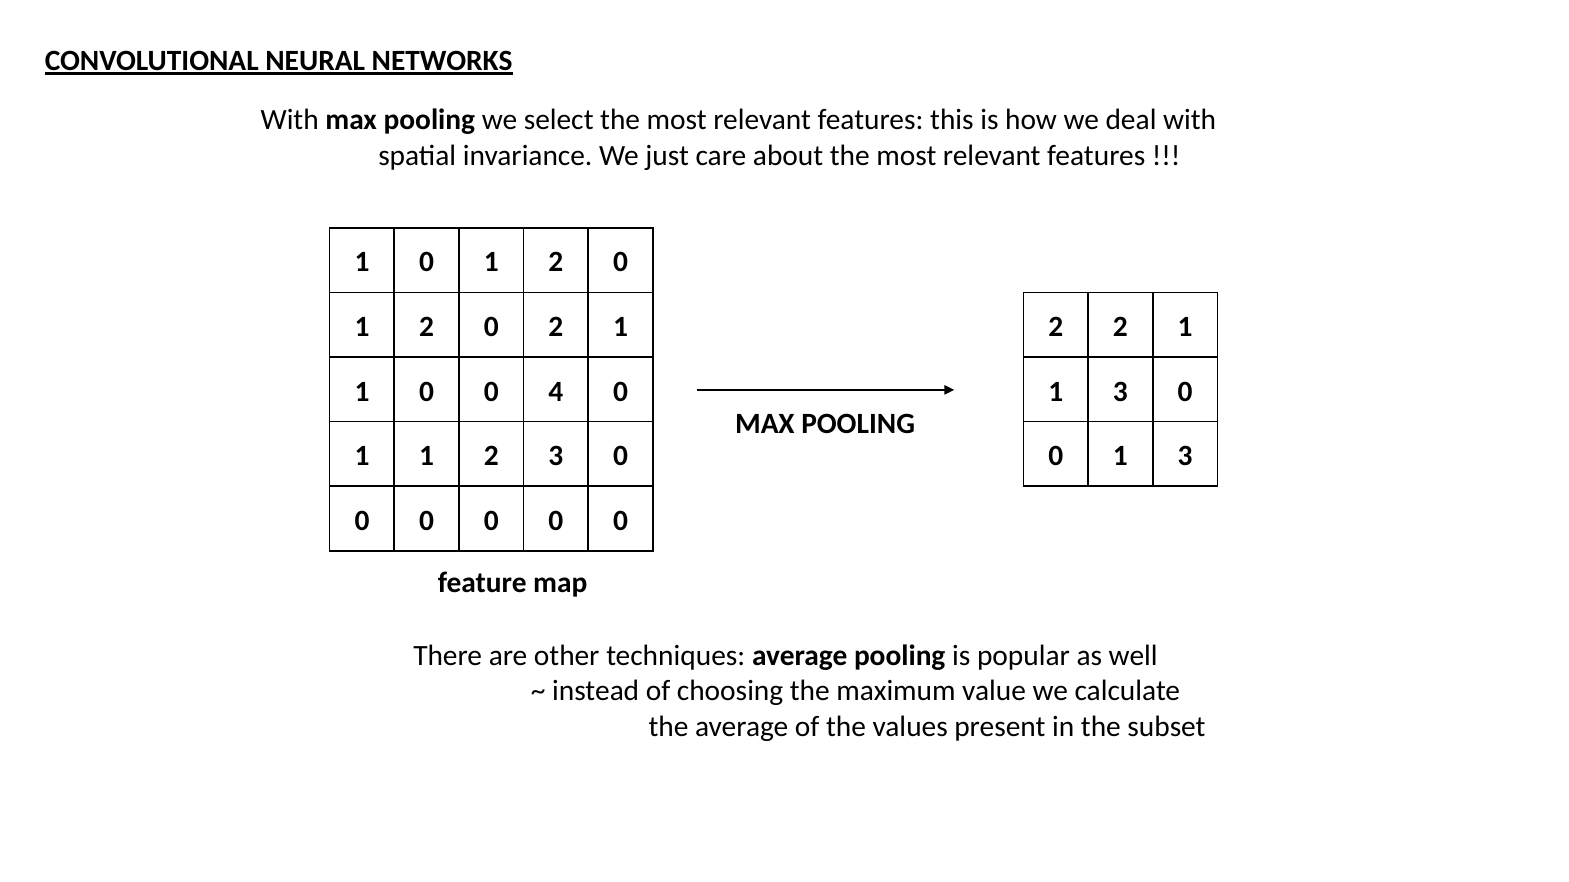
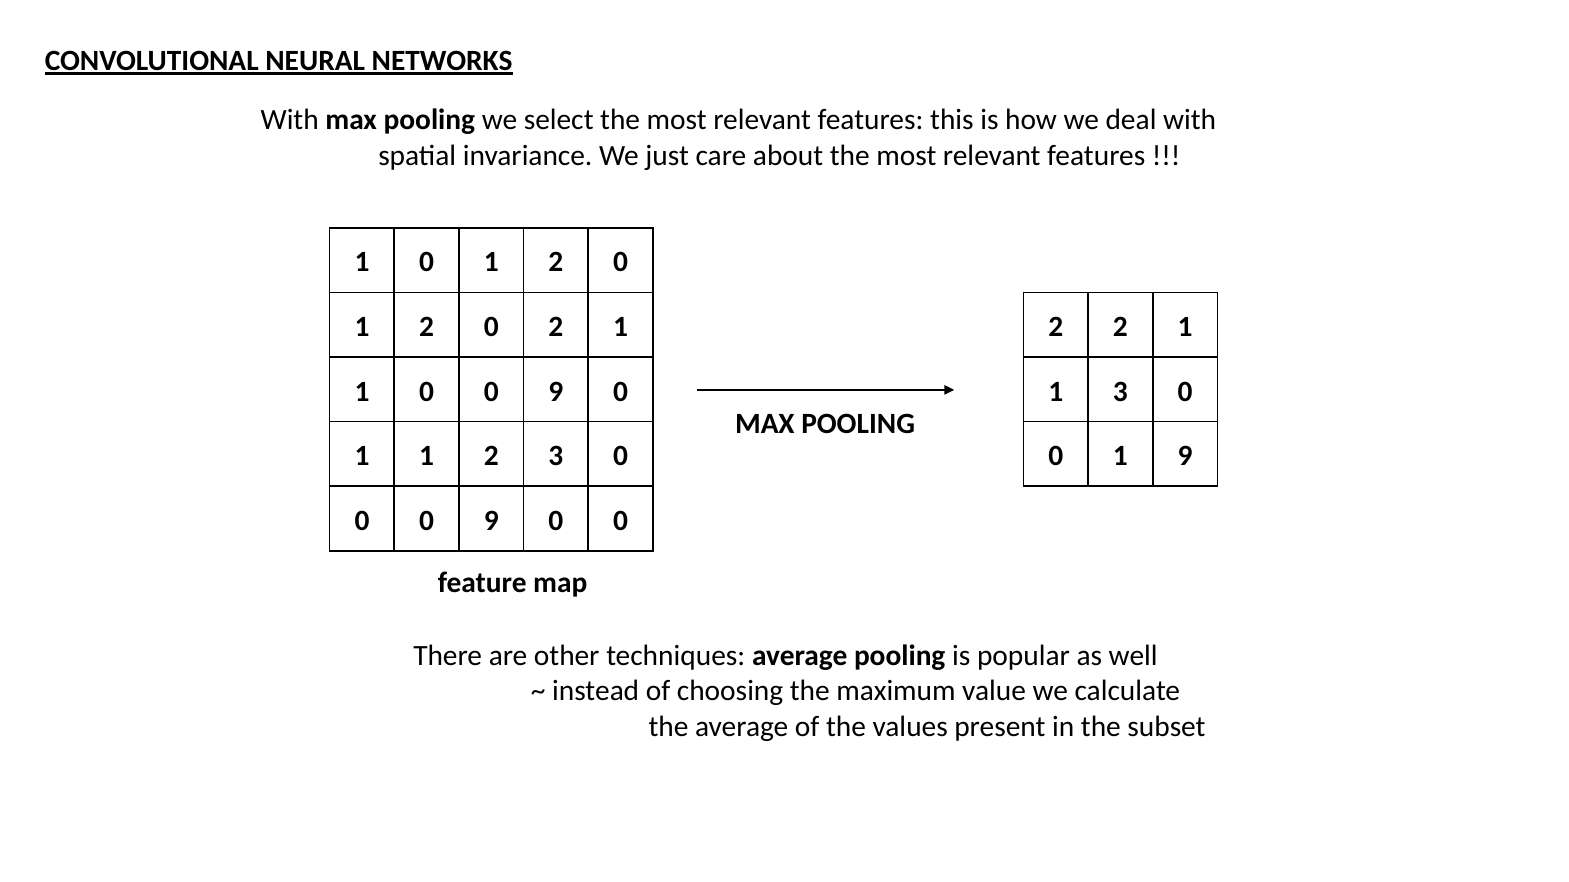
1 0 0 4: 4 -> 9 (556, 392)
1 3: 3 -> 9 (1185, 456)
0: 0 -> 9 (491, 521)
